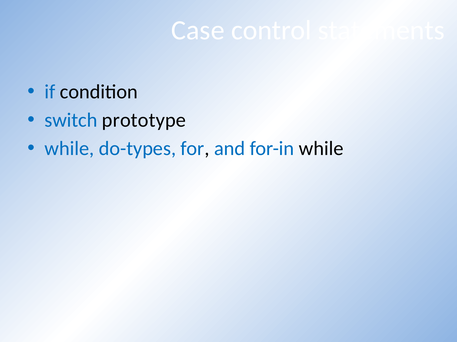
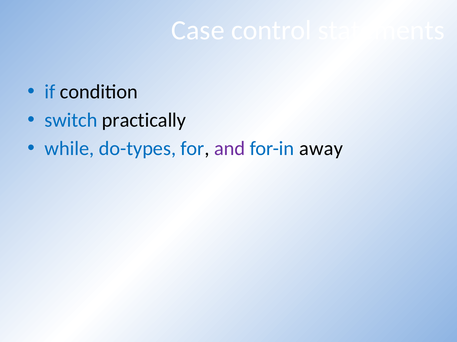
prototype: prototype -> practically (144, 121)
and colour: blue -> purple (230, 149)
for-in while: while -> away (321, 149)
